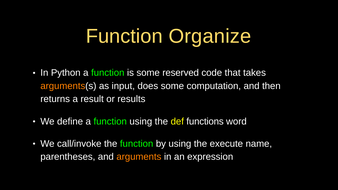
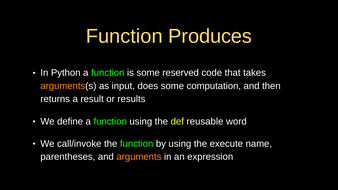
Organize: Organize -> Produces (210, 36)
functions: functions -> reusable (205, 121)
